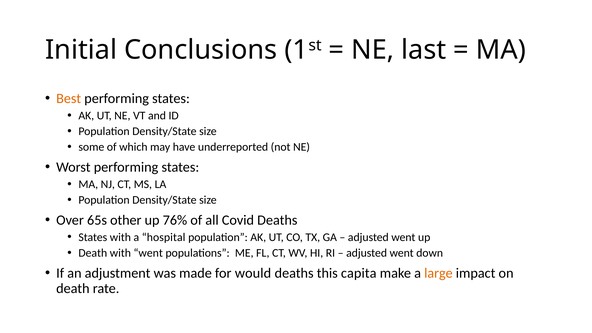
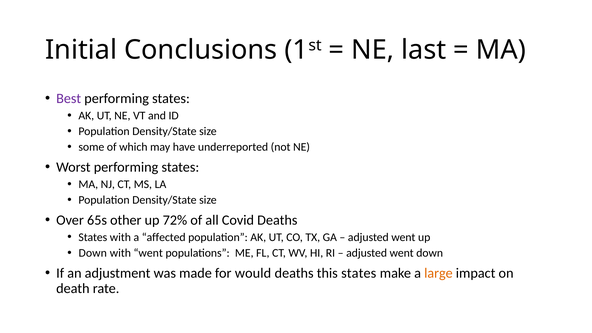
Best colour: orange -> purple (69, 98)
76%: 76% -> 72% (175, 220)
hospital: hospital -> affected (164, 237)
Death: Death -> Down (93, 253)
this capita: capita -> states (359, 273)
